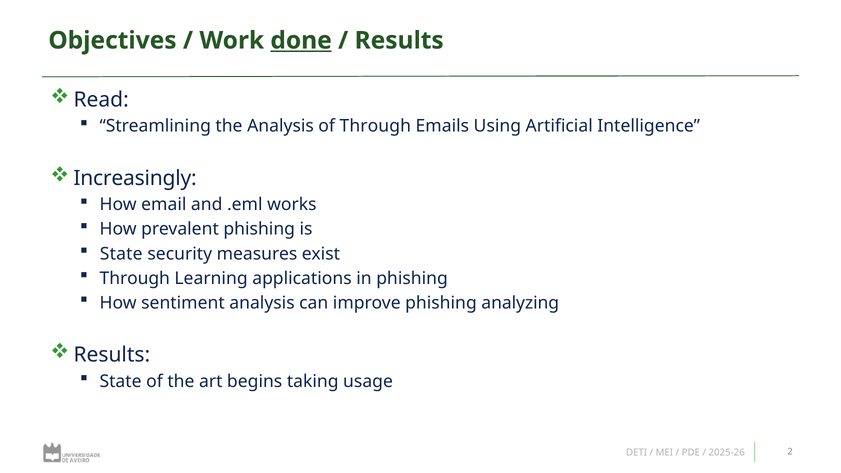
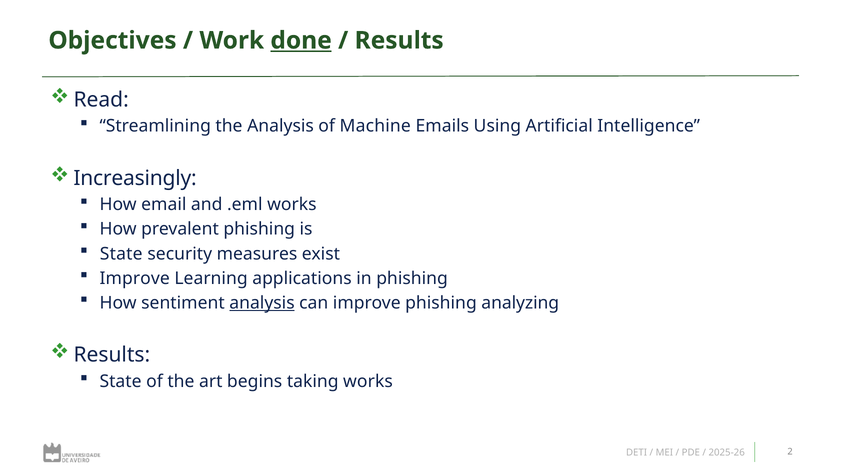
of Through: Through -> Machine (375, 126)
Through: Through -> Improve (135, 278)
analysis underline: none -> present (262, 303)
taking usage: usage -> works (368, 381)
